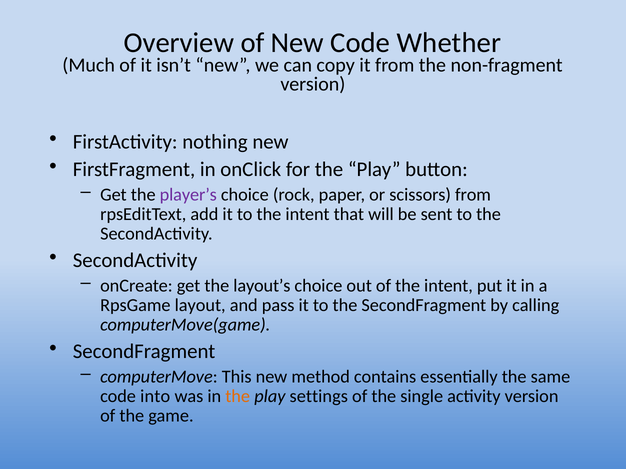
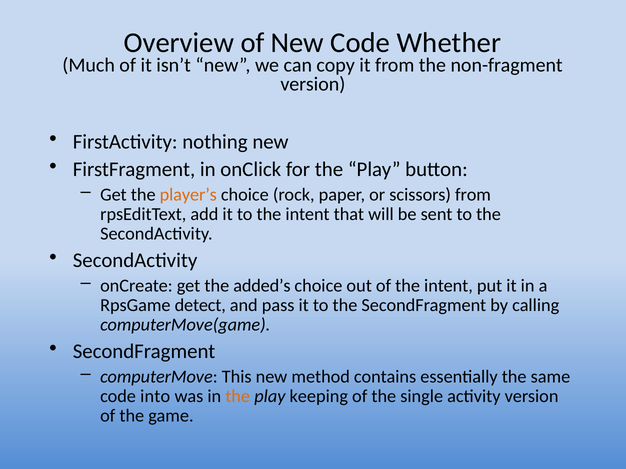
player’s colour: purple -> orange (188, 195)
layout’s: layout’s -> added’s (262, 286)
layout: layout -> detect (200, 306)
settings: settings -> keeping (319, 397)
